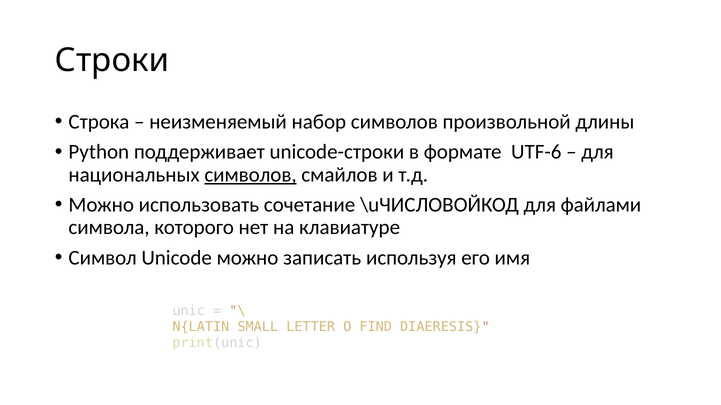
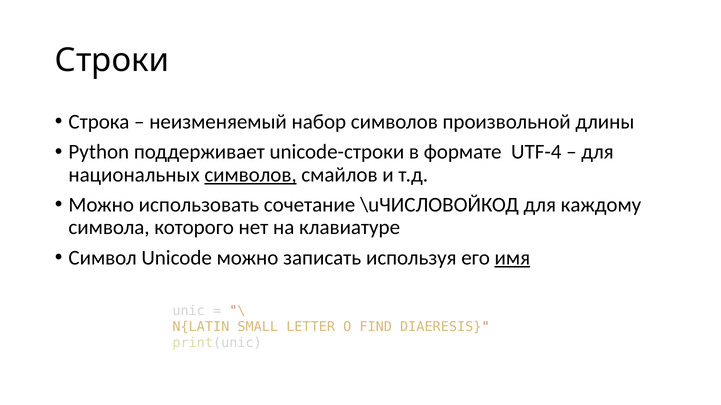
UTF-6: UTF-6 -> UTF-4 (536, 152)
файлами: файлами -> каждому (601, 205)
имя underline: none -> present (512, 258)
